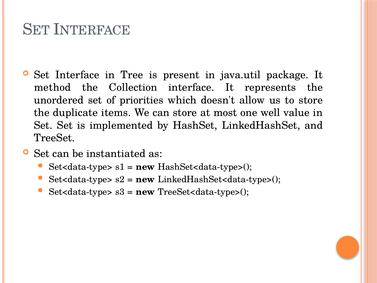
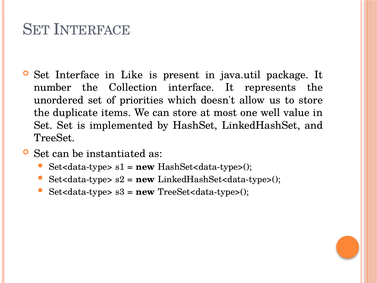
Tree: Tree -> Like (132, 75)
method: method -> number (53, 87)
